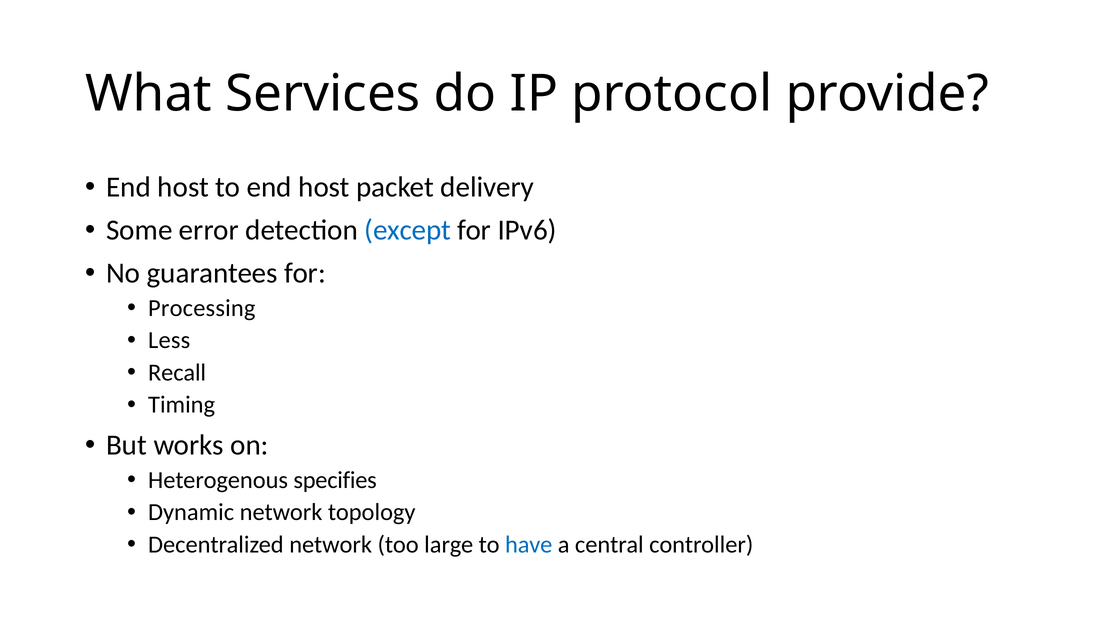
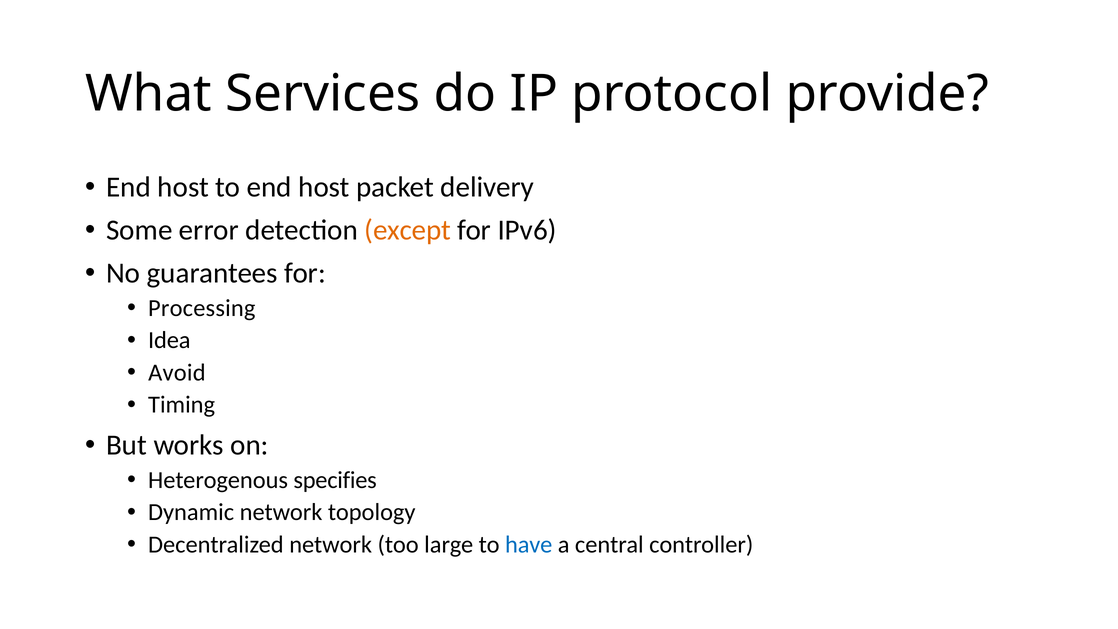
except colour: blue -> orange (408, 230)
Less: Less -> Idea (169, 340)
Recall: Recall -> Avoid (177, 372)
